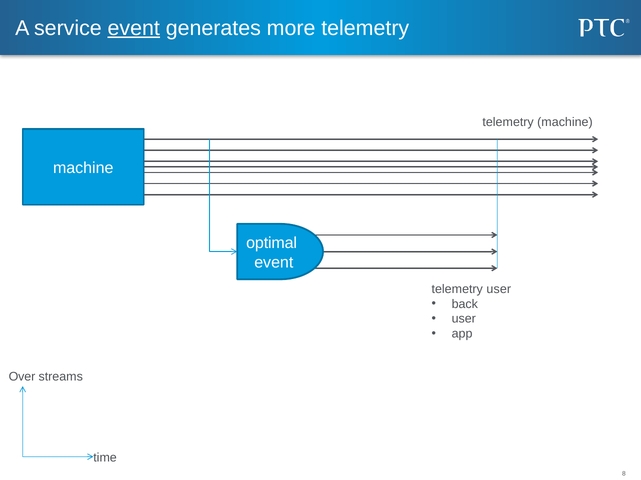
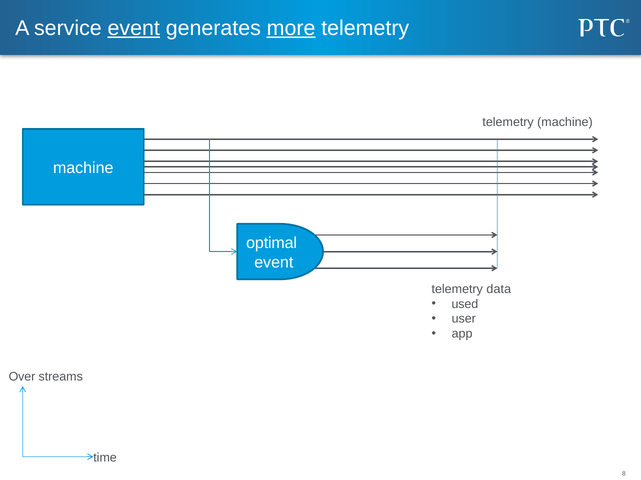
more underline: none -> present (291, 28)
telemetry user: user -> data (499, 289)
back: back -> used (465, 304)
